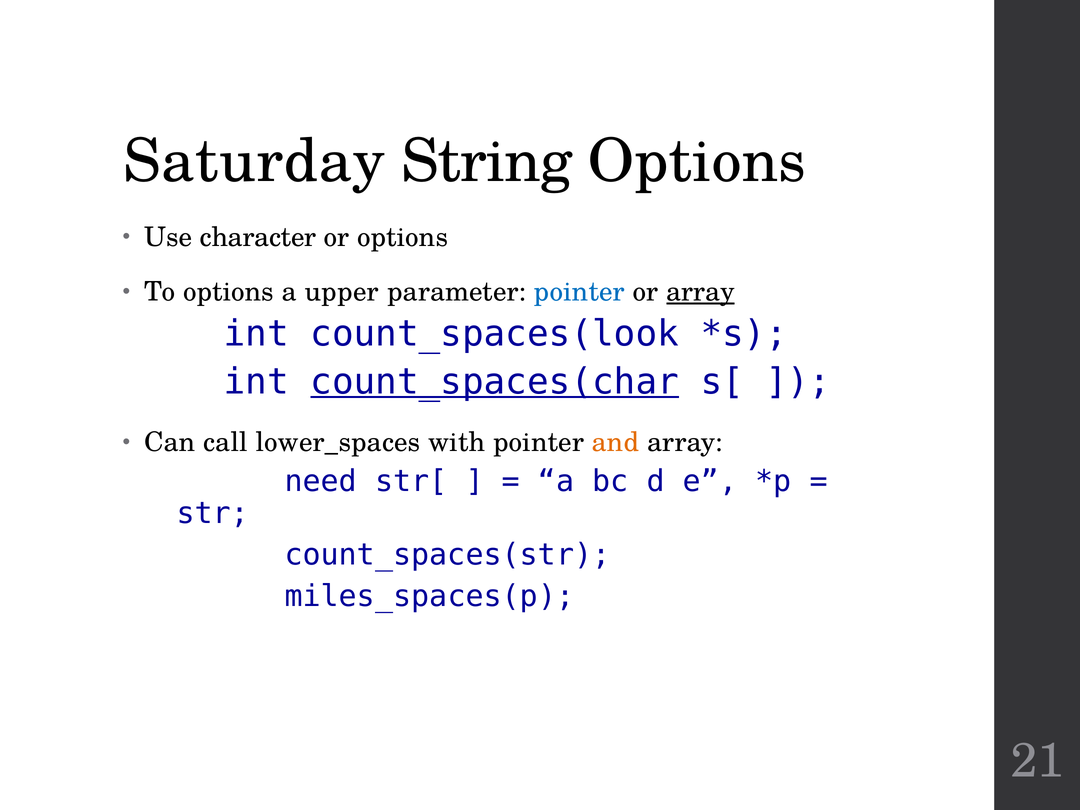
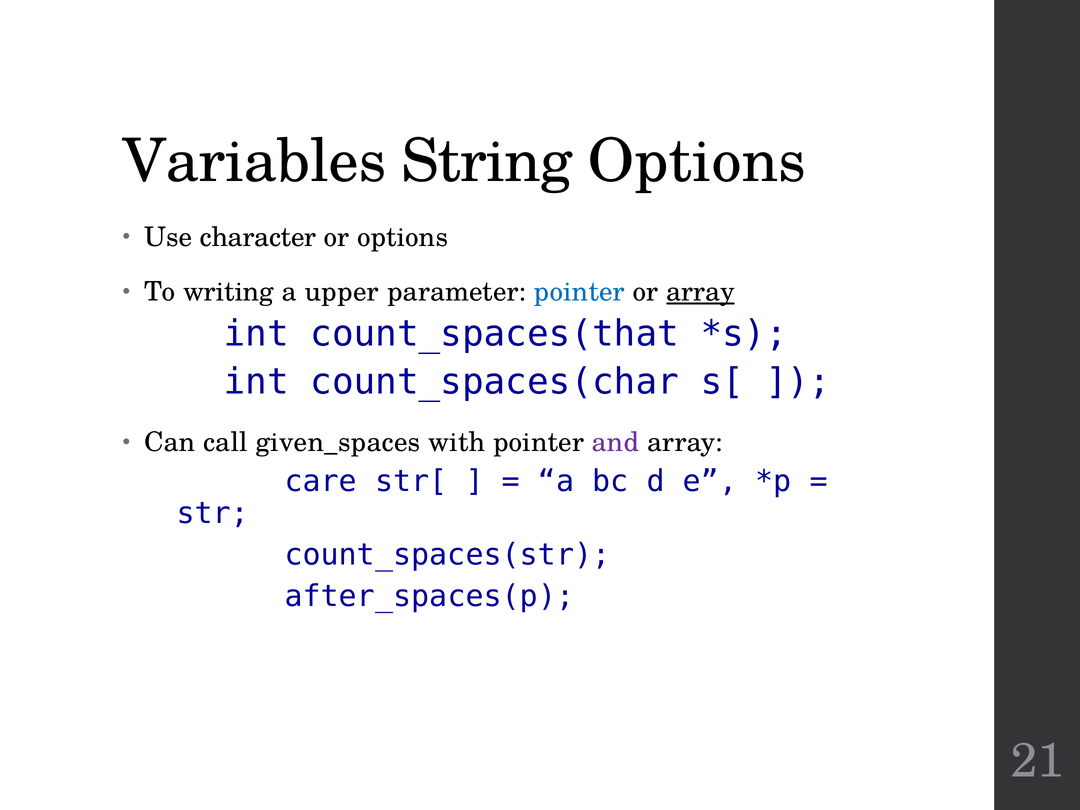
Saturday: Saturday -> Variables (254, 162)
To options: options -> writing (228, 292)
count_spaces(look: count_spaces(look -> count_spaces(that (495, 334)
count_spaces(char underline: present -> none (495, 382)
lower_spaces: lower_spaces -> given_spaces (338, 442)
and colour: orange -> purple (615, 442)
need: need -> care (321, 481)
miles_spaces(p: miles_spaces(p -> after_spaces(p (429, 596)
